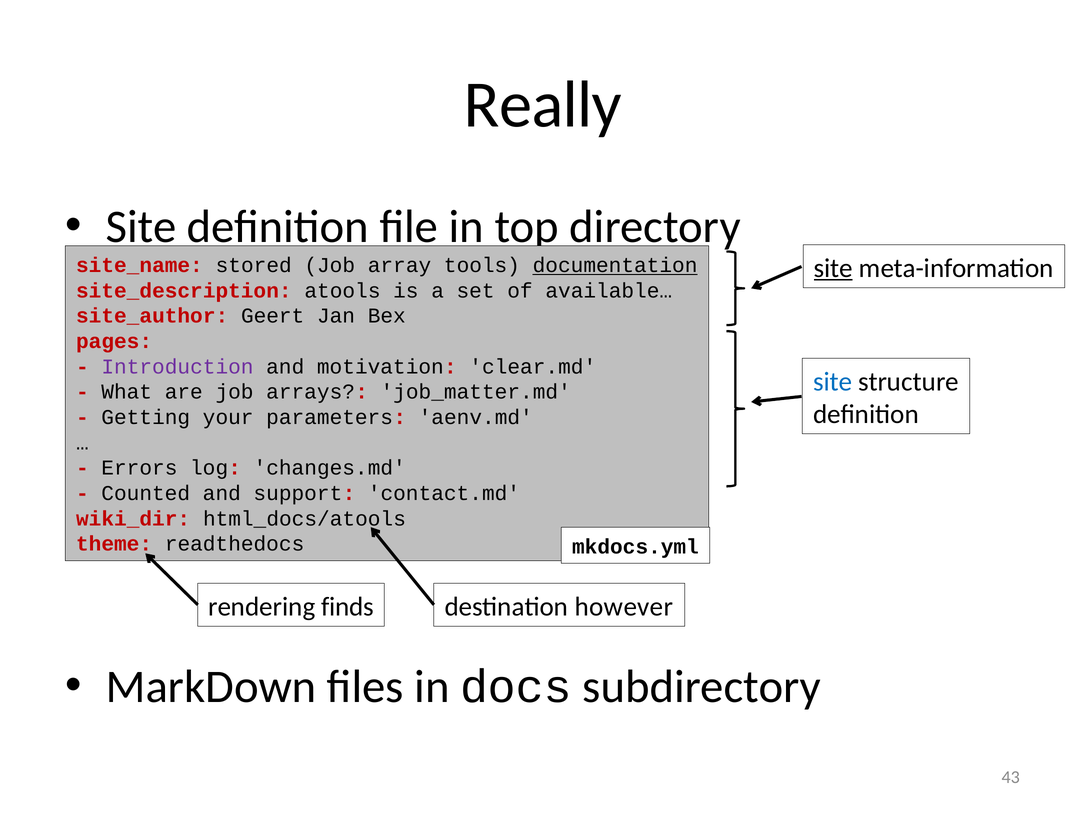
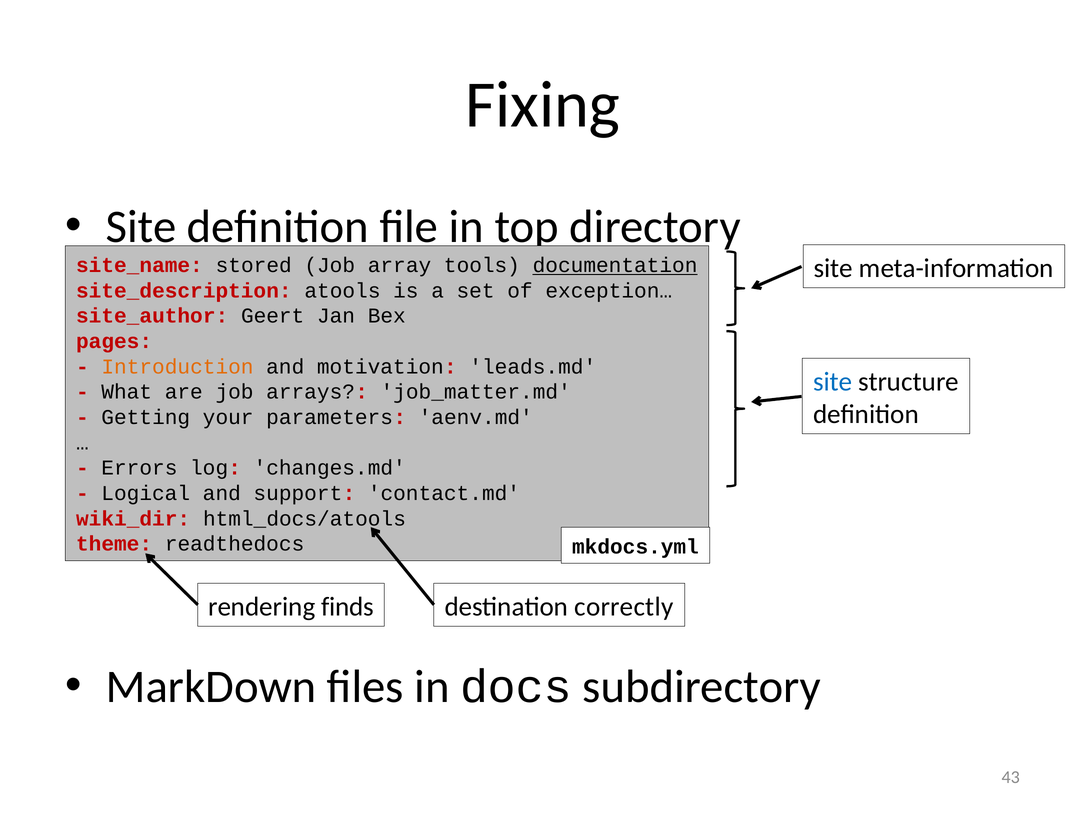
Really: Really -> Fixing (542, 105)
site underline: present -> none (833, 268)
available…: available… -> exception… (609, 291)
Introduction colour: purple -> orange (177, 367)
clear.md: clear.md -> leads.md (533, 367)
Counted: Counted -> Logical (146, 493)
however: however -> correctly (624, 607)
